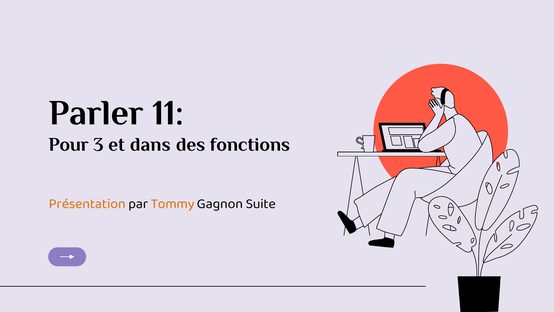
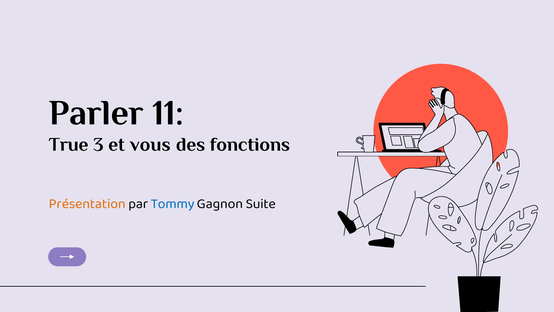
Pour: Pour -> True (69, 144)
dans: dans -> vous (150, 144)
Tommy colour: orange -> blue (173, 203)
